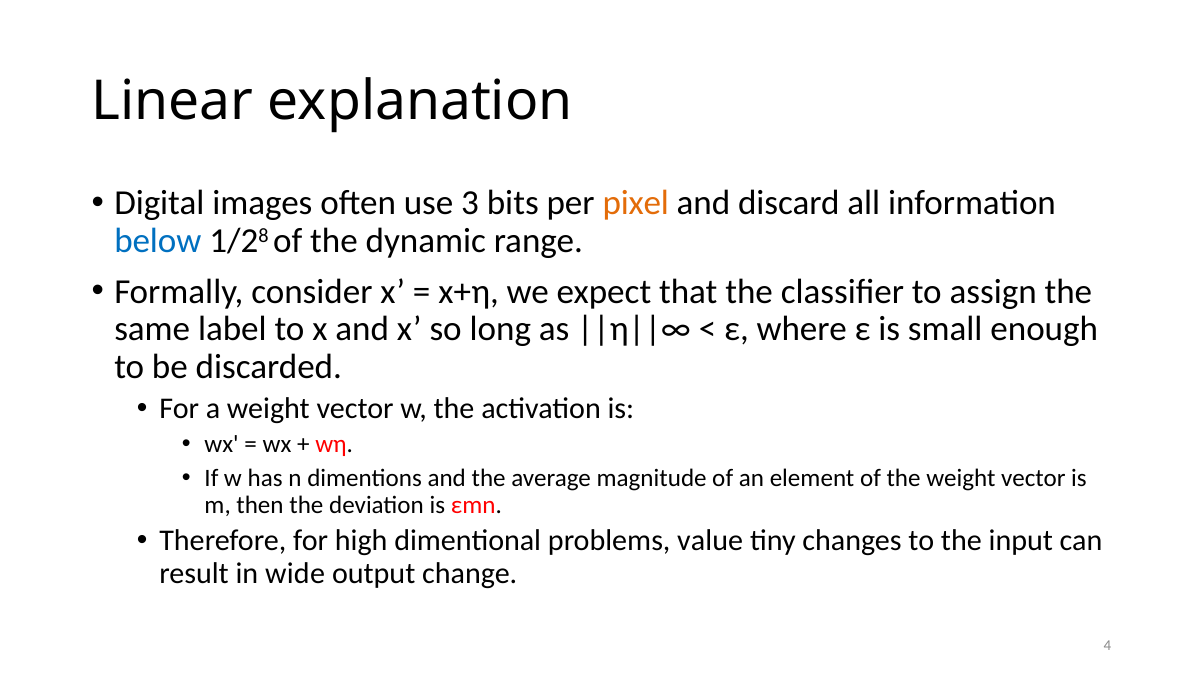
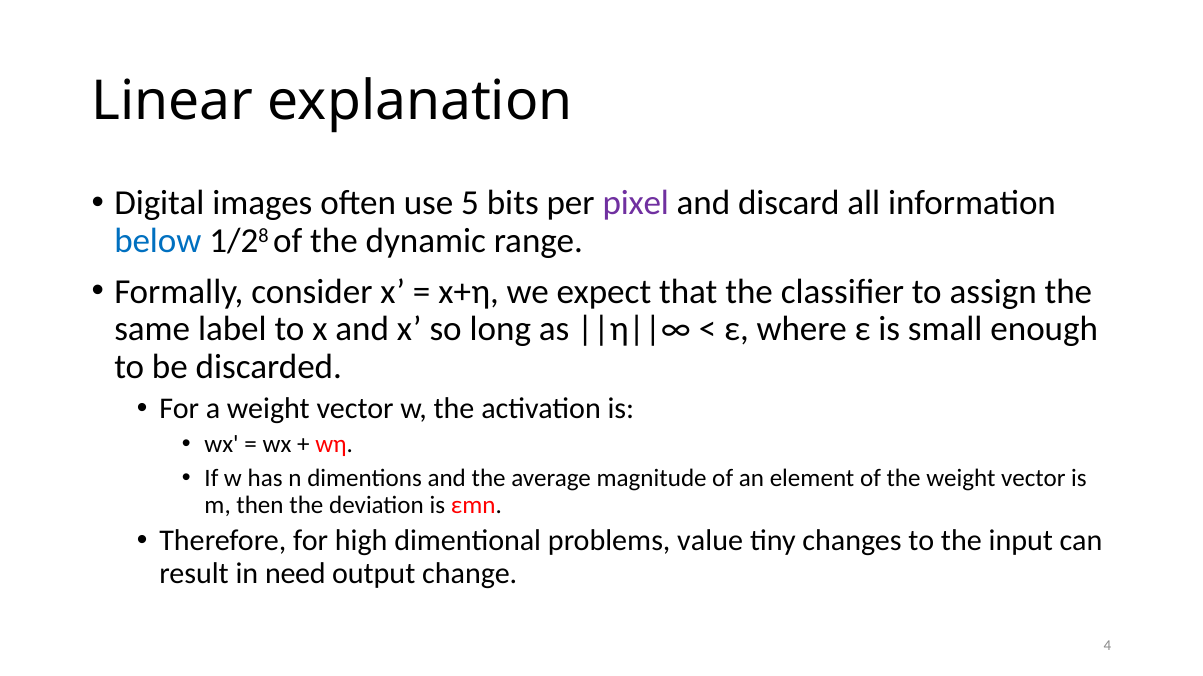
3: 3 -> 5 (470, 203)
pixel colour: orange -> purple (636, 203)
wide: wide -> need (295, 574)
